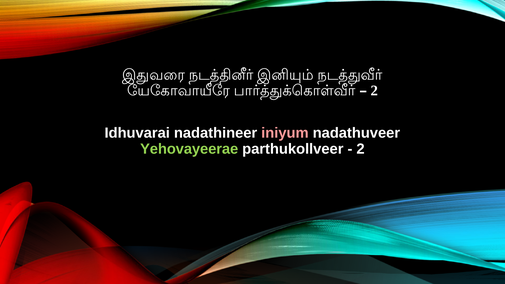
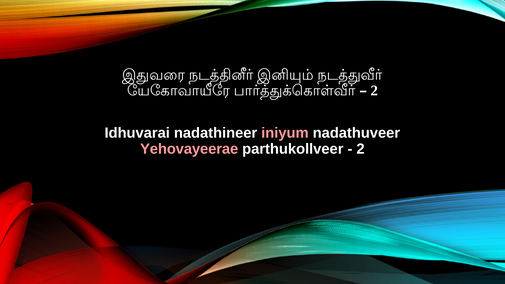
Yehovayeerae colour: light green -> pink (189, 149)
